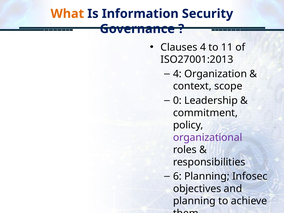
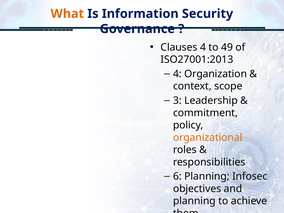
11: 11 -> 49 (227, 47)
0: 0 -> 3 (177, 101)
organizational colour: purple -> orange (208, 137)
